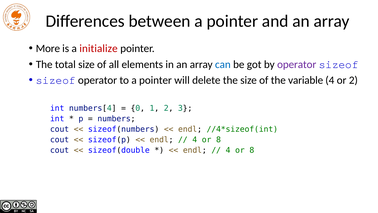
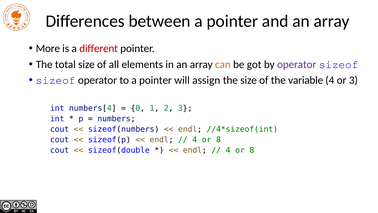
initialize: initialize -> different (99, 48)
can colour: blue -> orange (223, 64)
delete: delete -> assign (206, 80)
or 2: 2 -> 3 (353, 80)
